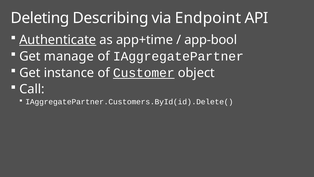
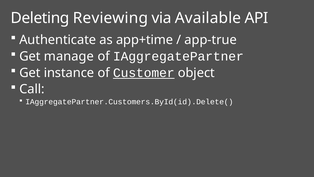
Describing: Describing -> Reviewing (110, 18)
Endpoint: Endpoint -> Available (208, 18)
Authenticate underline: present -> none (58, 40)
app-bool: app-bool -> app-true (211, 40)
